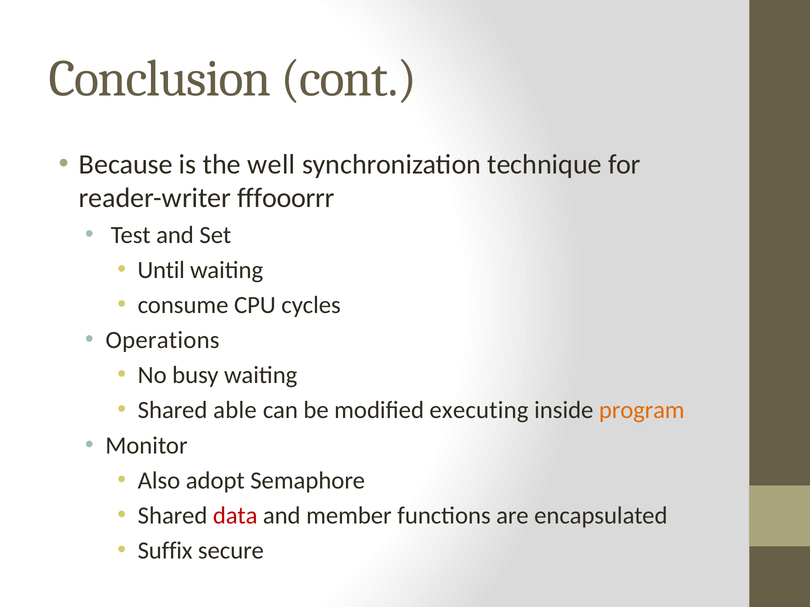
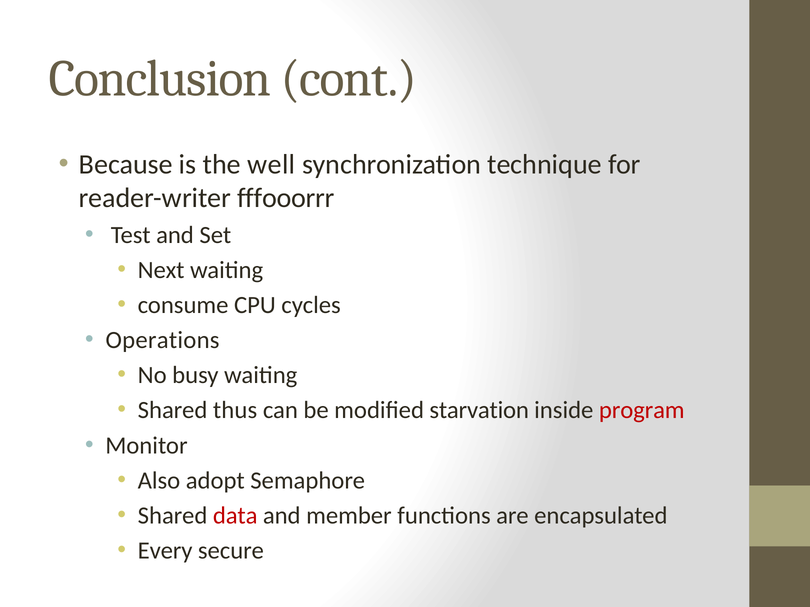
Until: Until -> Next (161, 270)
able: able -> thus (235, 411)
executing: executing -> starvation (479, 411)
program colour: orange -> red (642, 411)
Suffix: Suffix -> Every (165, 551)
